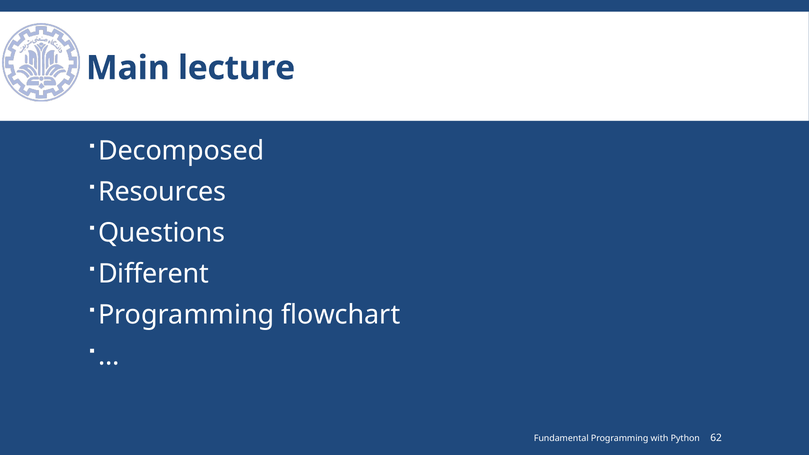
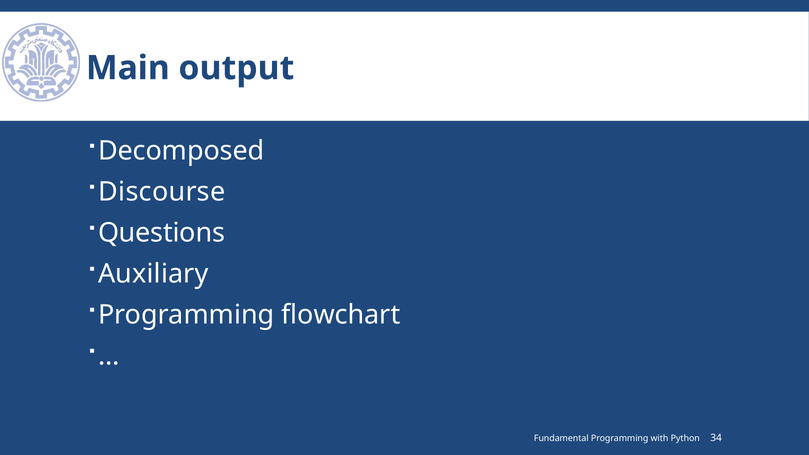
lecture: lecture -> output (236, 68)
Resources: Resources -> Discourse (162, 192)
Different: Different -> Auxiliary (153, 274)
62: 62 -> 34 (716, 438)
